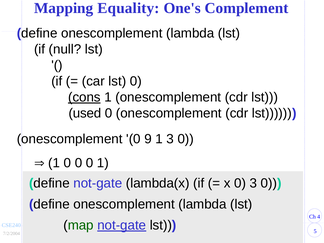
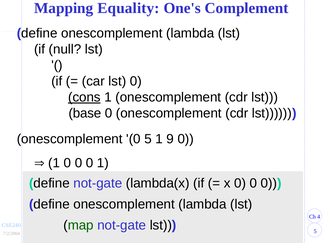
used: used -> base (85, 113)
0 9: 9 -> 5 (148, 139)
1 3: 3 -> 9 (170, 139)
x 0 3: 3 -> 0 (253, 183)
not-gate underline: present -> none (122, 225)
